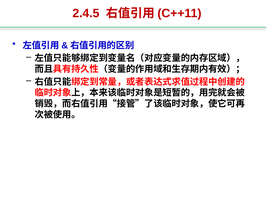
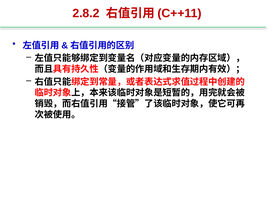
2.4.5: 2.4.5 -> 2.8.2 (86, 13)
